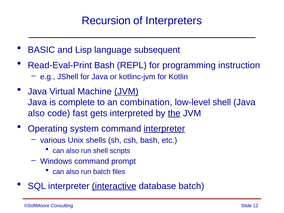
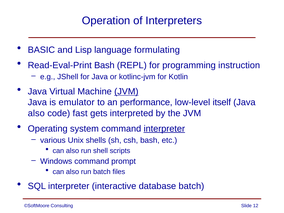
Recursion: Recursion -> Operation (106, 21)
subsequent: subsequent -> formulating (157, 50)
complete: complete -> emulator (77, 102)
combination: combination -> performance (146, 102)
low-level shell: shell -> itself (222, 102)
the underline: present -> none (174, 113)
interactive underline: present -> none (114, 186)
